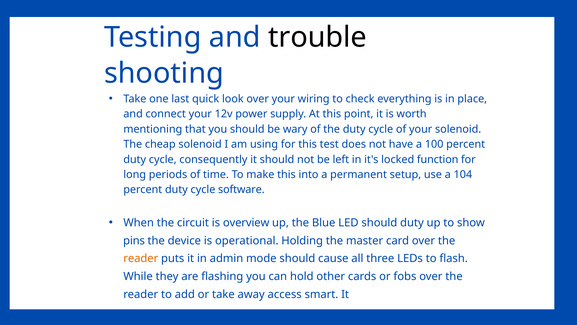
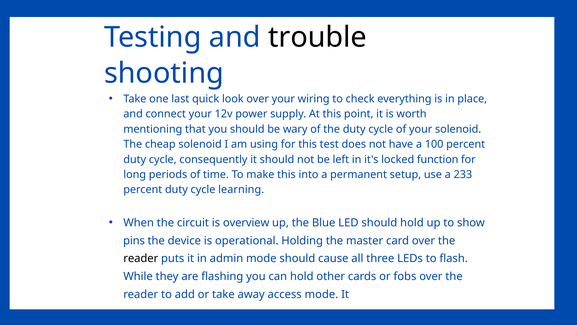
104: 104 -> 233 (463, 174)
software: software -> learning (241, 189)
should duty: duty -> hold (412, 222)
reader colour: orange -> black (141, 258)
access smart: smart -> mode (321, 294)
